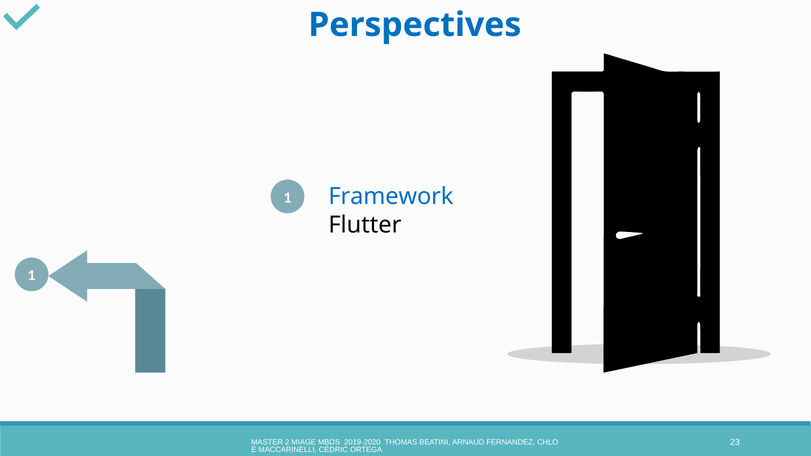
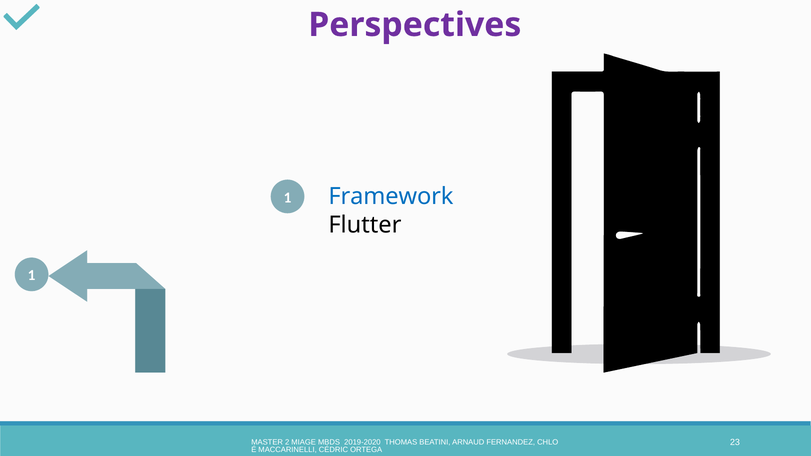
Perspectives colour: blue -> purple (415, 25)
